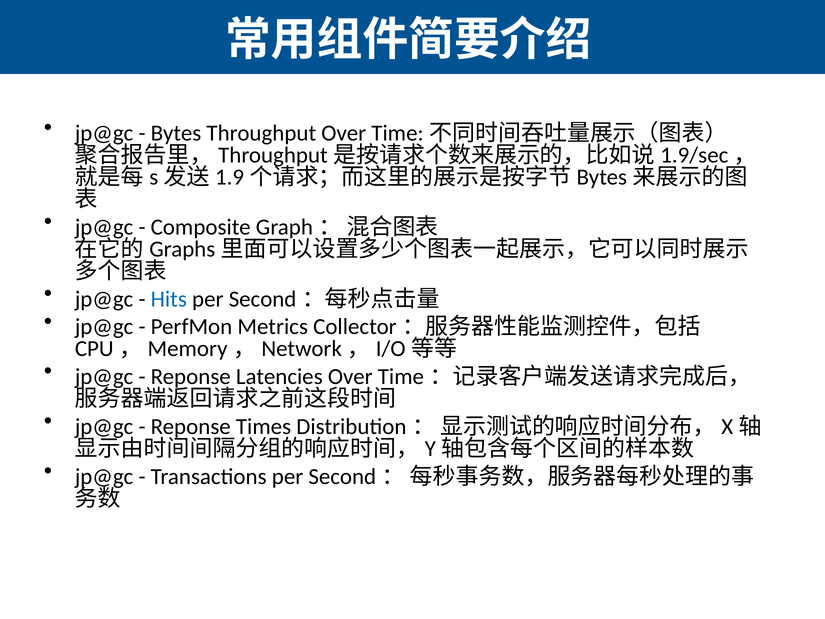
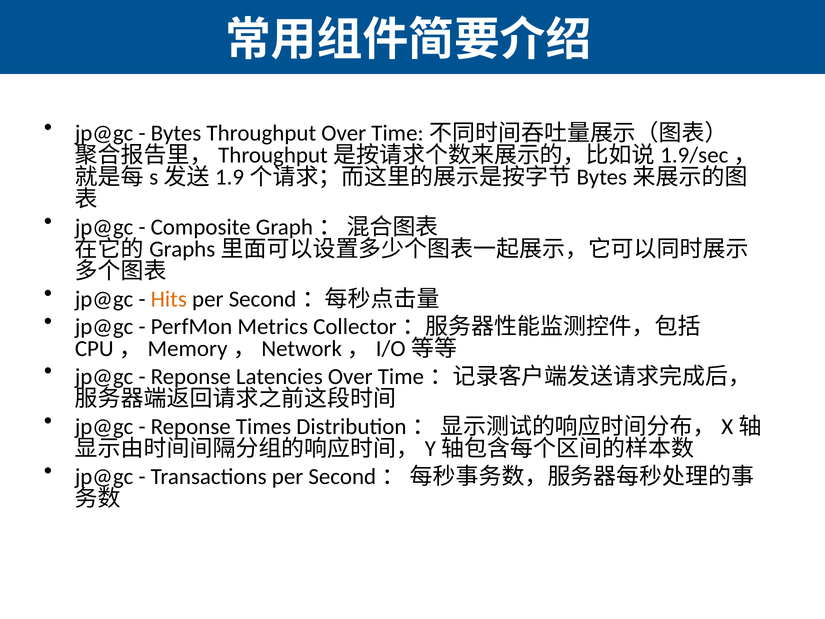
Hits colour: blue -> orange (169, 299)
